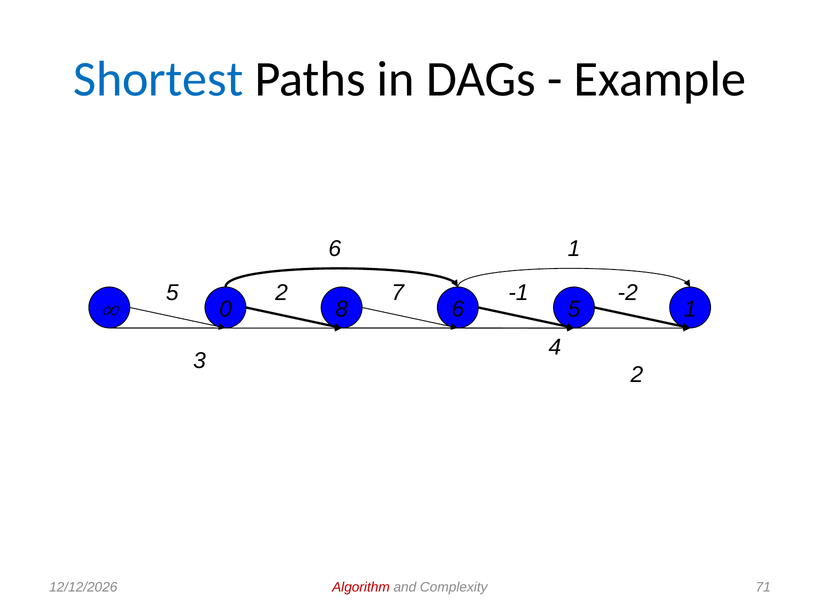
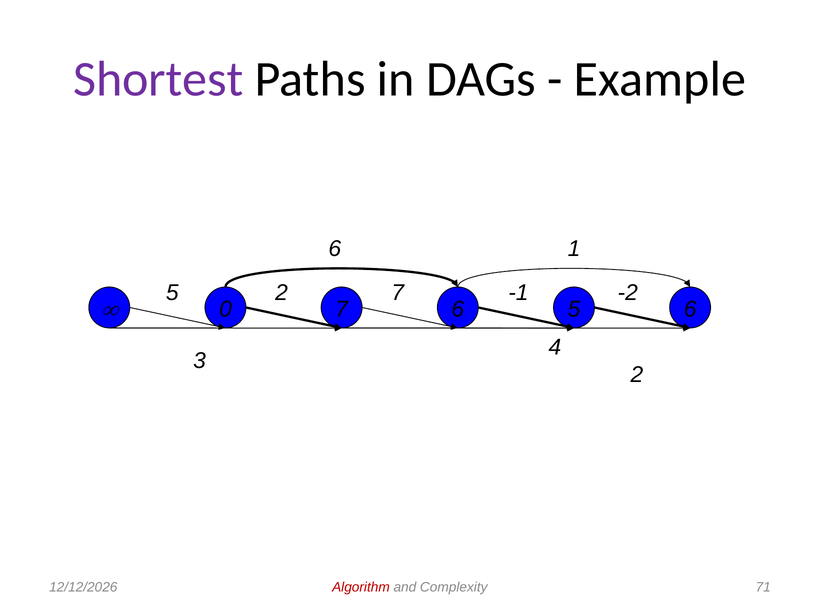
Shortest colour: blue -> purple (158, 79)
5 1: 1 -> 6 (690, 309)
0 8: 8 -> 7 (342, 309)
